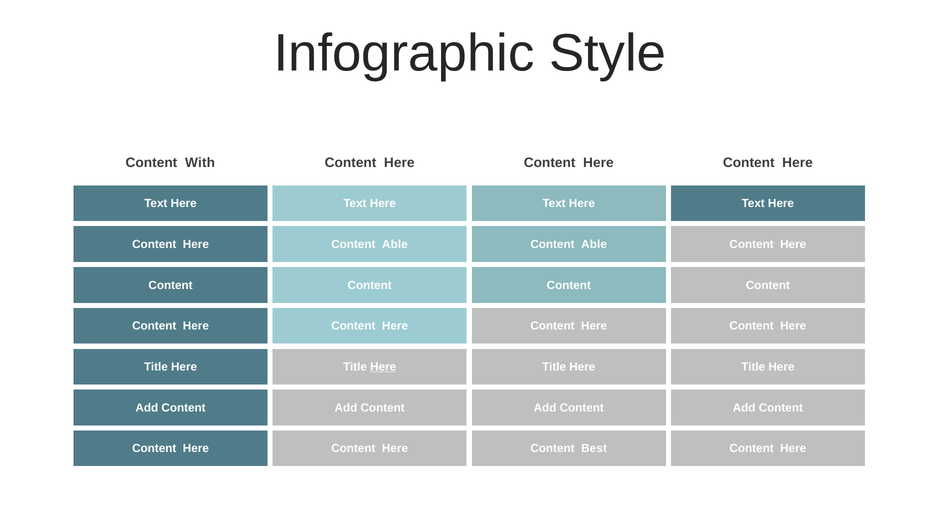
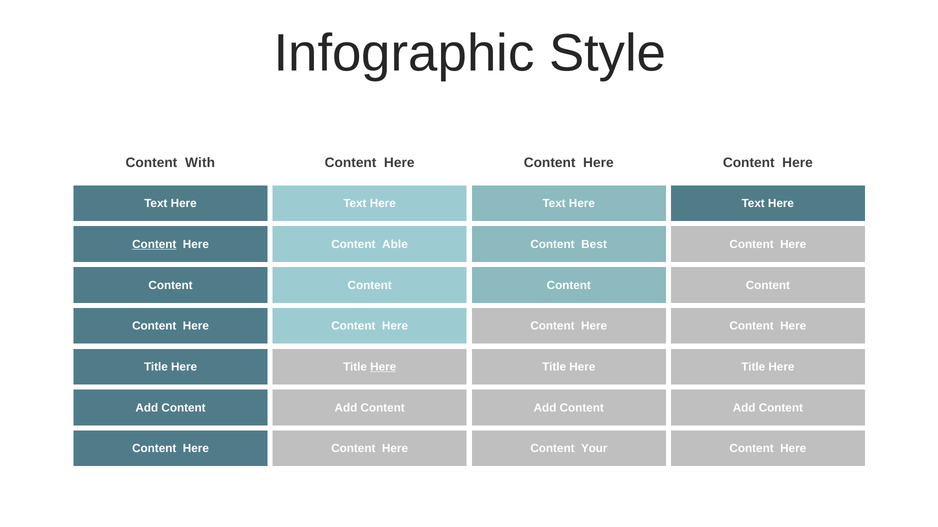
Content underline: none -> present (154, 245)
Able: Able -> Best (594, 245)
Best: Best -> Your (594, 449)
